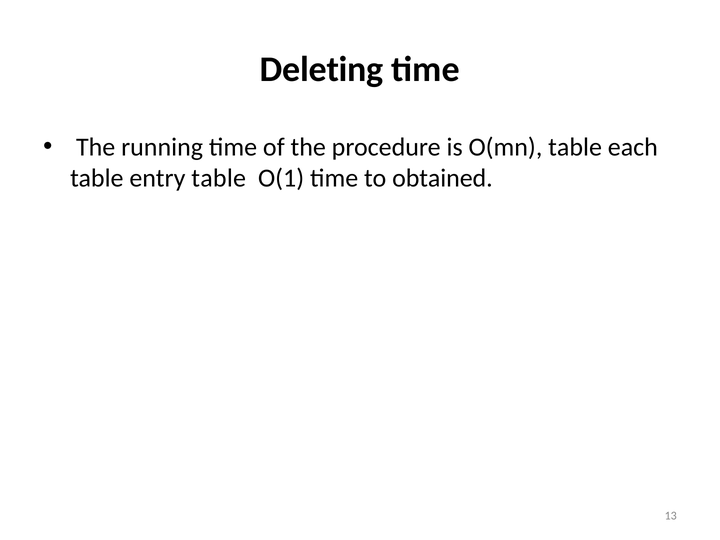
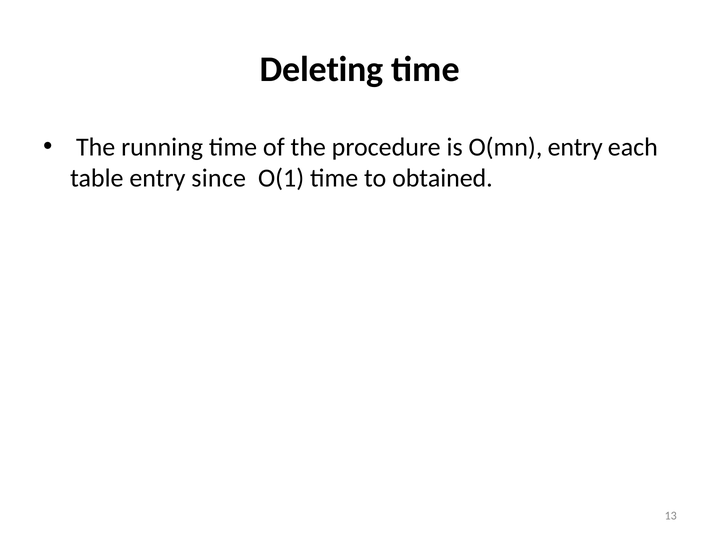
O(mn table: table -> entry (575, 147)
entry table: table -> since (219, 178)
